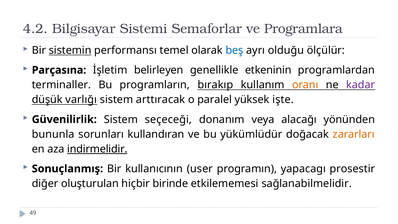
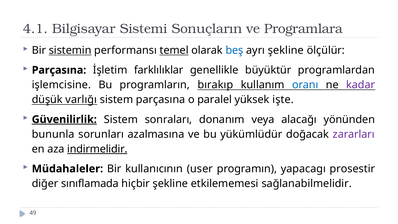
4.2: 4.2 -> 4.1 (35, 29)
Semaforlar: Semaforlar -> Sonuçların (207, 29)
temel underline: none -> present (174, 50)
ayrı olduğu: olduğu -> şekline (286, 50)
belirleyen: belirleyen -> farklılıklar (159, 70)
etkeninin: etkeninin -> büyüktür (268, 70)
terminaller: terminaller -> işlemcisine (61, 85)
oranı colour: orange -> blue (305, 85)
sistem arttıracak: arttıracak -> parçasına (161, 100)
Güvenilirlik underline: none -> present (64, 119)
seçeceği: seçeceği -> sonraları (168, 119)
kullandıran: kullandıran -> azalmasına (156, 134)
zararları colour: orange -> purple (354, 134)
Sonuçlanmış: Sonuçlanmış -> Müdahaleler (67, 169)
oluşturulan: oluşturulan -> sınıflamada (90, 183)
hiçbir birinde: birinde -> şekline (170, 183)
